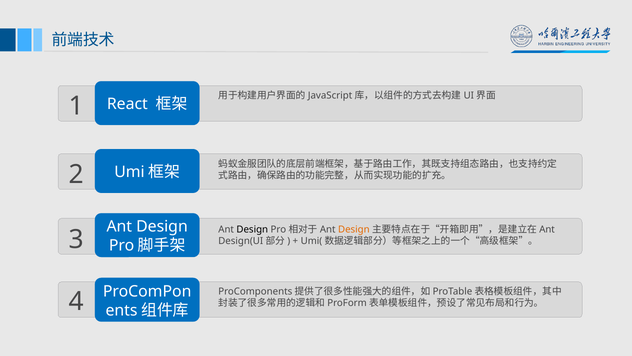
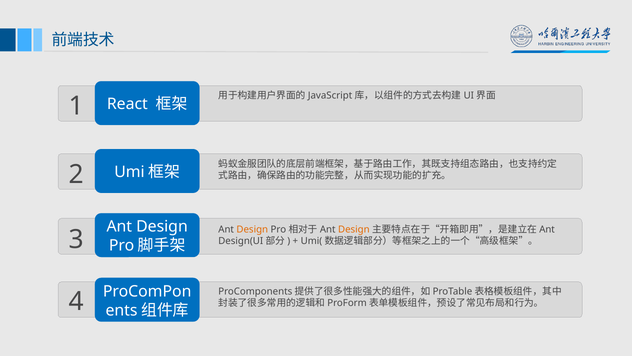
Design colour: black -> orange (252, 229)
